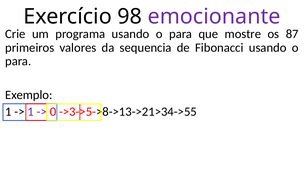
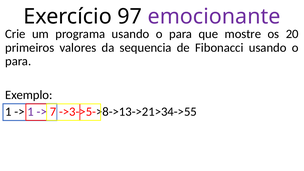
98: 98 -> 97 (130, 16)
87: 87 -> 20 (292, 34)
0: 0 -> 7 (53, 112)
